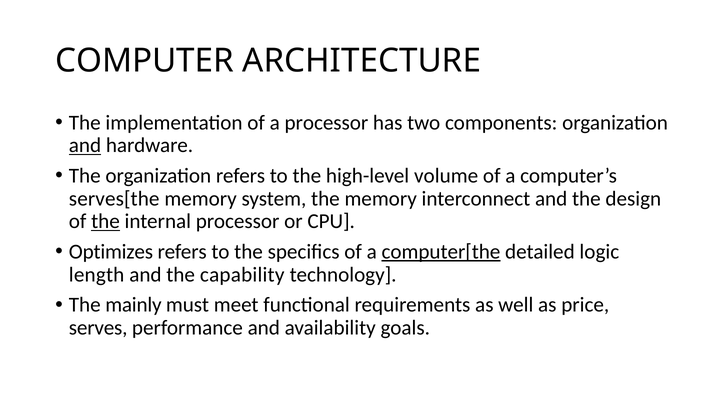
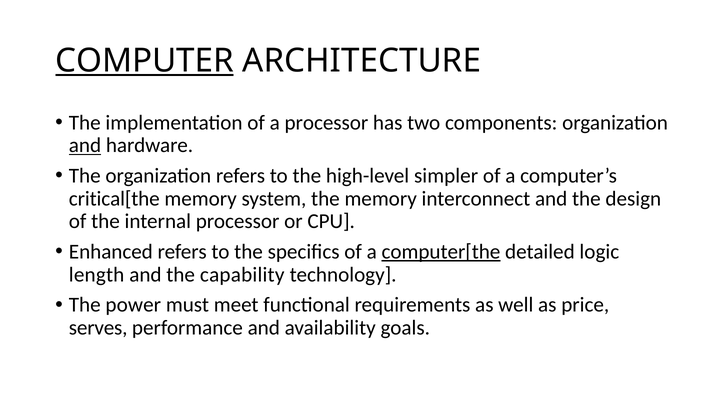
COMPUTER underline: none -> present (145, 61)
volume: volume -> simpler (446, 176)
serves[the: serves[the -> critical[the (114, 198)
the underline: present -> none (105, 221)
Optimizes: Optimizes -> Enhanced (111, 252)
mainly: mainly -> power (133, 305)
